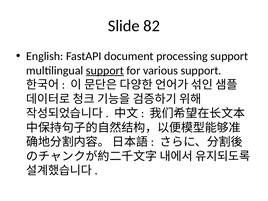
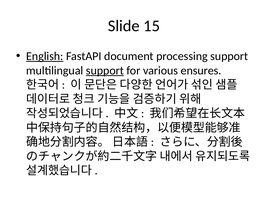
82: 82 -> 15 (152, 26)
English underline: none -> present (45, 56)
various support: support -> ensures (201, 71)
